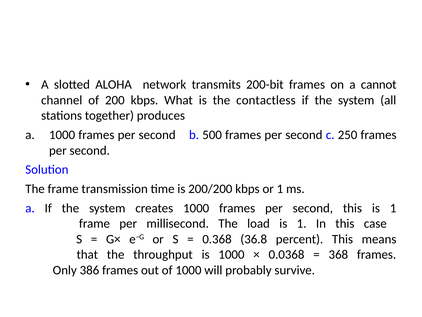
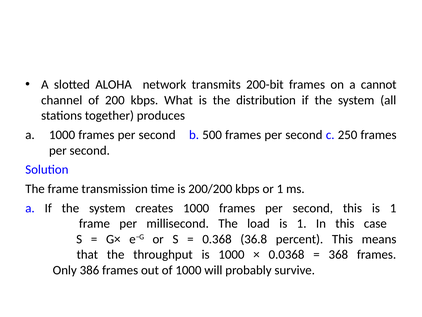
contactless: contactless -> distribution (266, 100)
